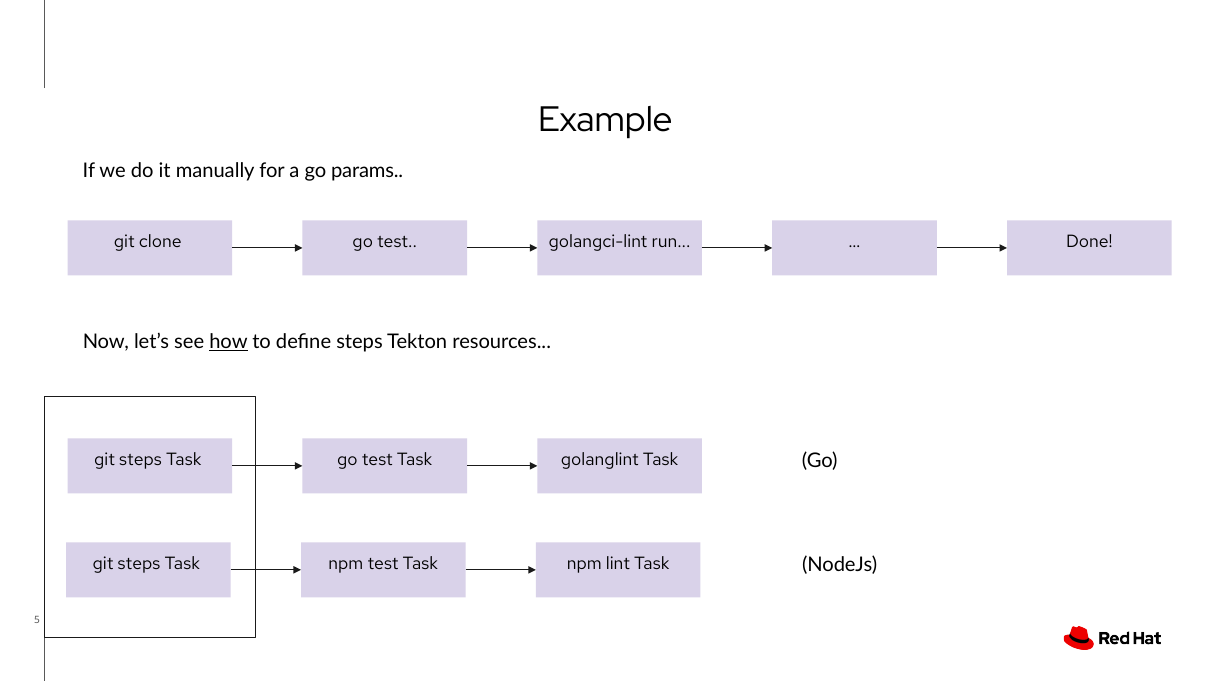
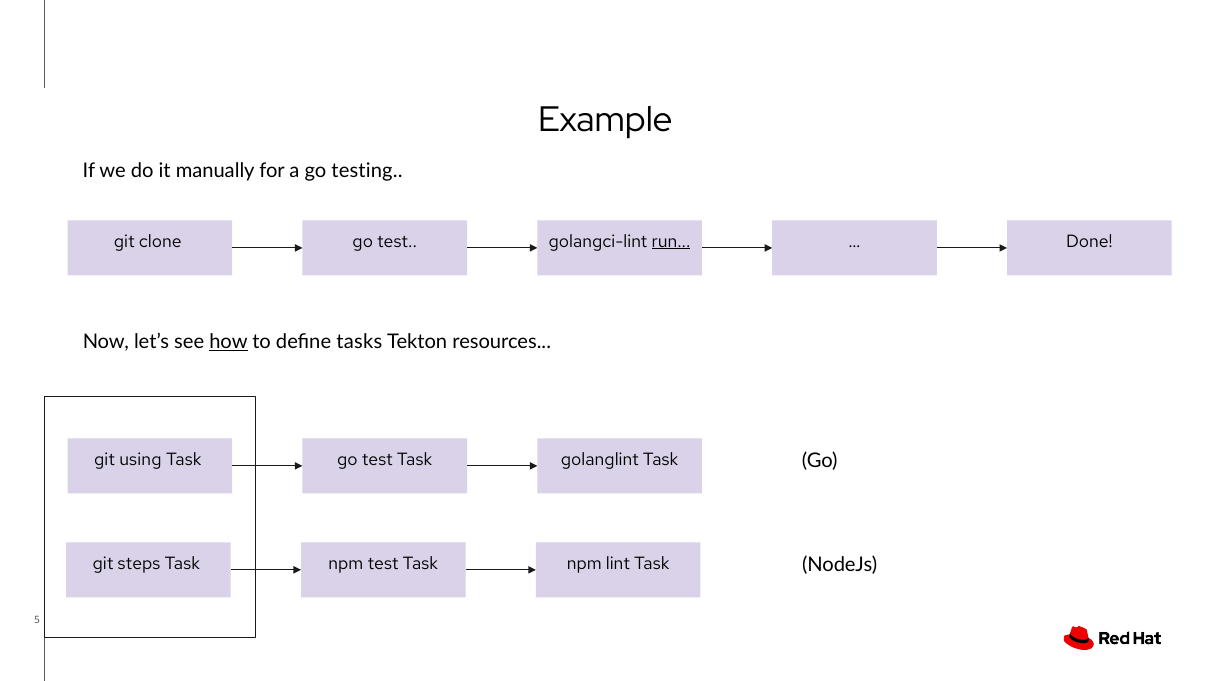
params: params -> testing (367, 171)
run underline: none -> present (671, 241)
define steps: steps -> tasks (359, 342)
steps: steps -> using (140, 459)
